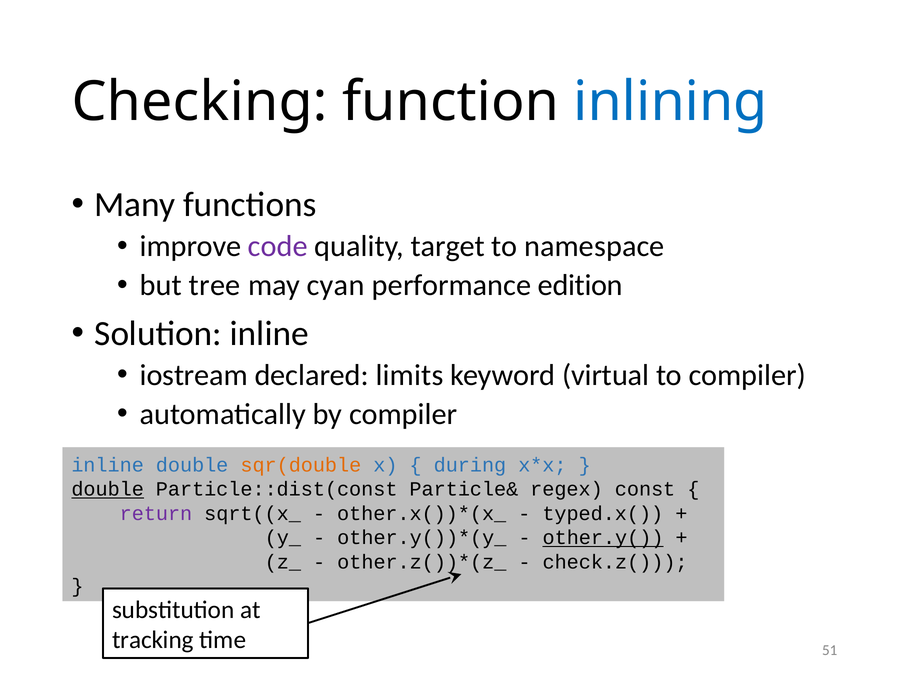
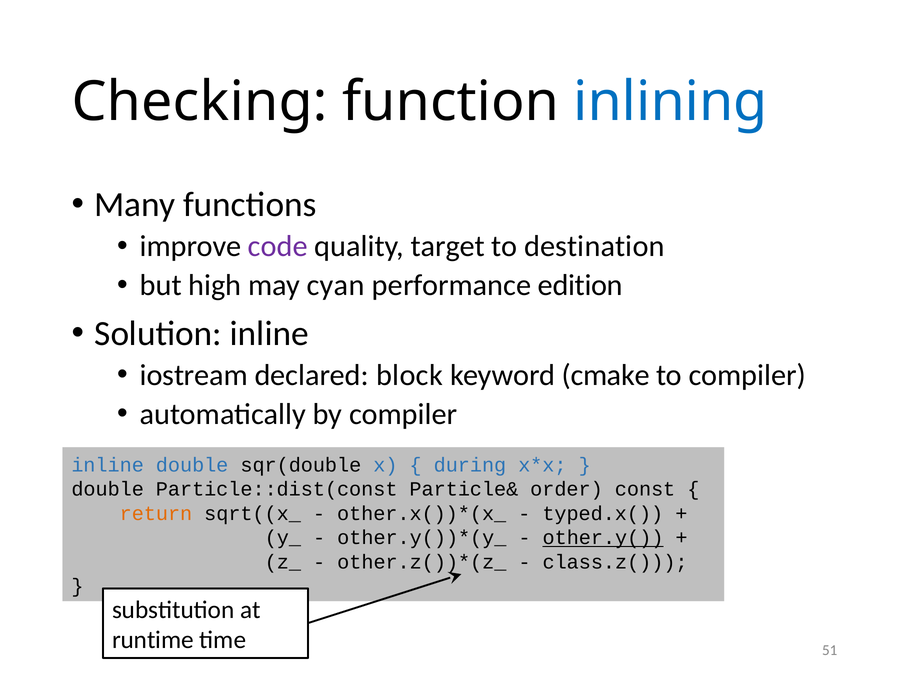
namespace: namespace -> destination (594, 247)
tree: tree -> high (215, 286)
limits: limits -> block (409, 376)
virtual: virtual -> cmake (606, 376)
sqr(double colour: orange -> black (301, 466)
double underline: present -> none (108, 490)
regex: regex -> order (567, 490)
return colour: purple -> orange (156, 514)
check.z(: check.z( -> class.z( (615, 563)
tracking: tracking -> runtime (153, 641)
